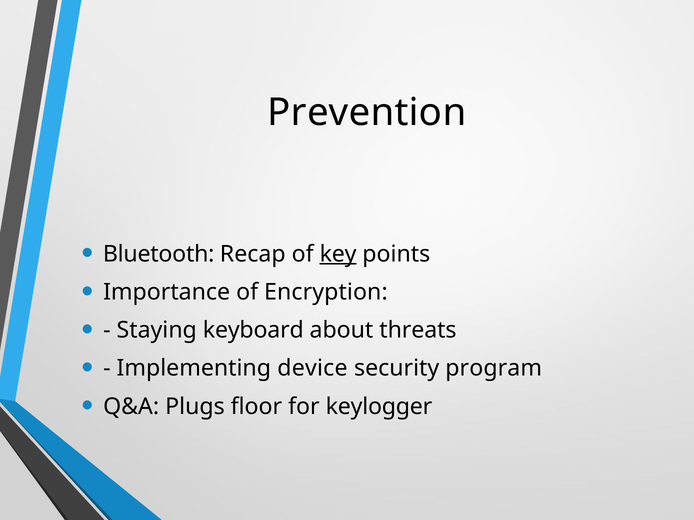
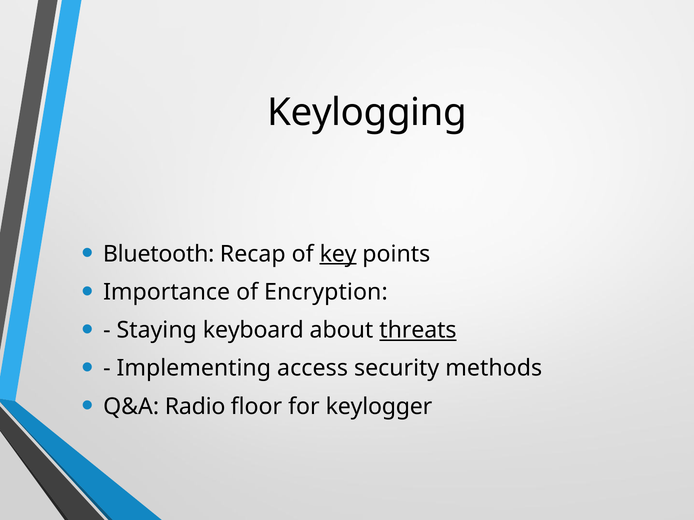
Prevention: Prevention -> Keylogging (367, 113)
threats underline: none -> present (418, 330)
device: device -> access (313, 369)
program: program -> methods (494, 369)
Plugs: Plugs -> Radio (195, 407)
